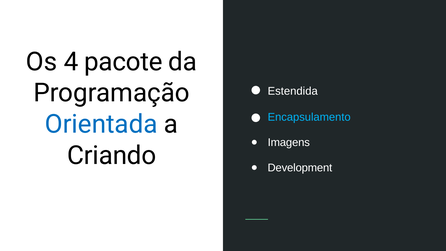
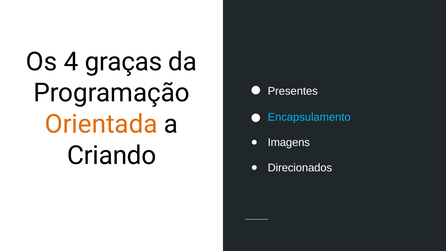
pacote: pacote -> graças (123, 62)
Estendida: Estendida -> Presentes (293, 91)
Orientada colour: blue -> orange (101, 124)
Development: Development -> Direcionados (300, 168)
